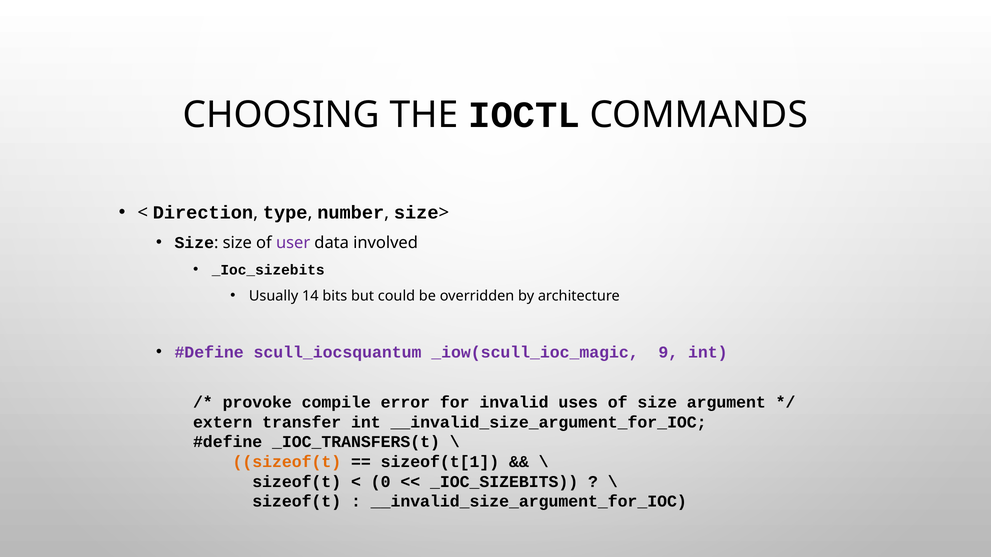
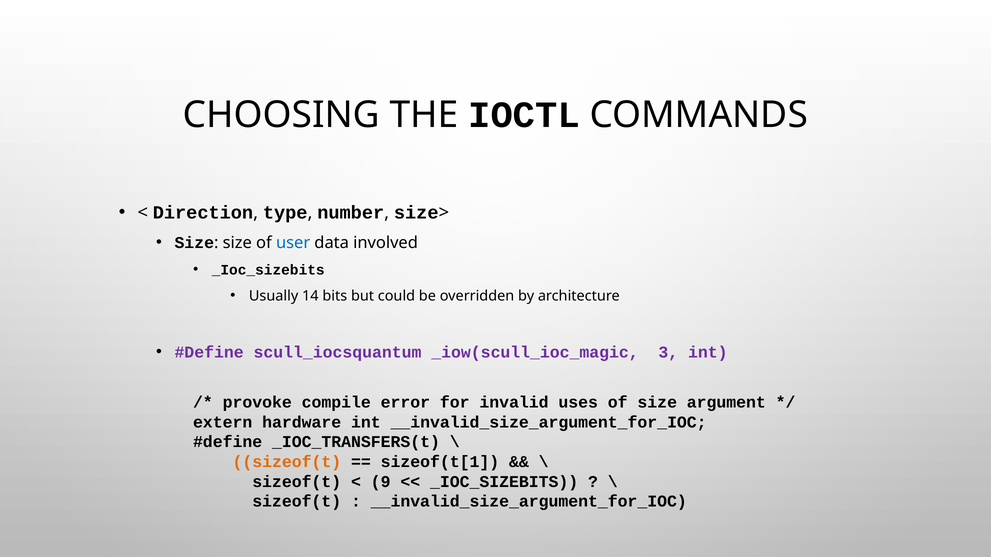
user colour: purple -> blue (293, 243)
9: 9 -> 3 (668, 353)
transfer: transfer -> hardware (302, 423)
0: 0 -> 9 (381, 482)
